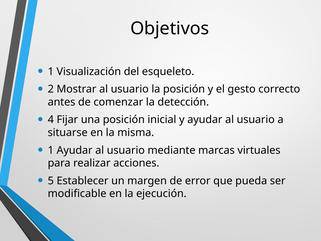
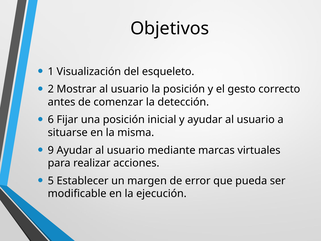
4: 4 -> 6 (51, 120)
1: 1 -> 9 (51, 150)
